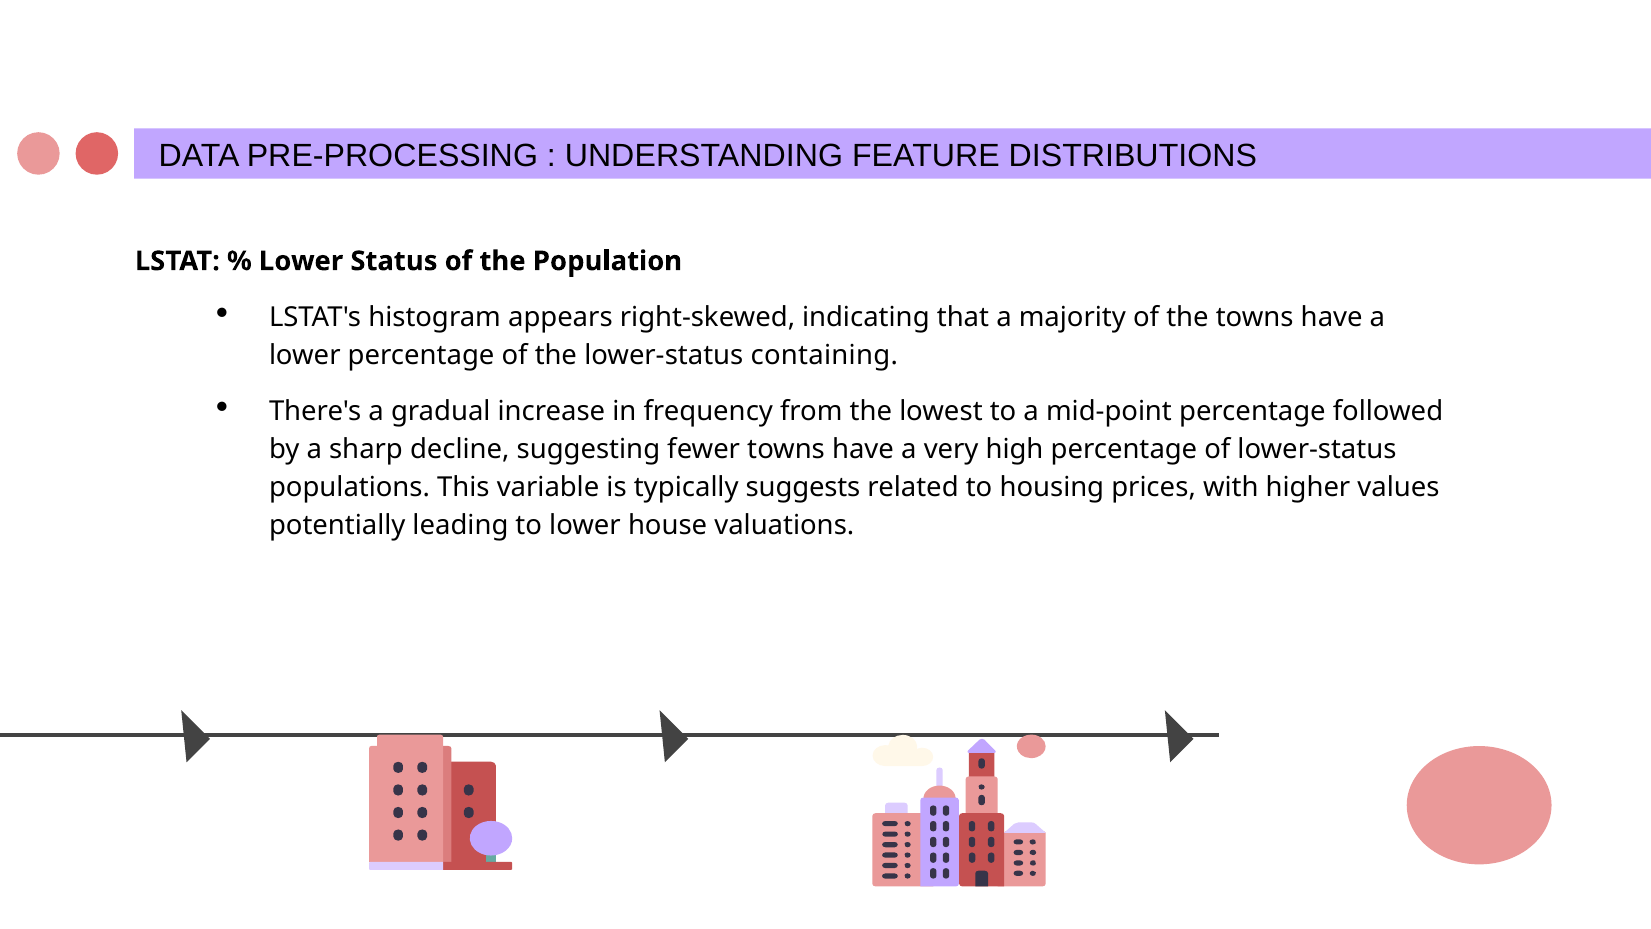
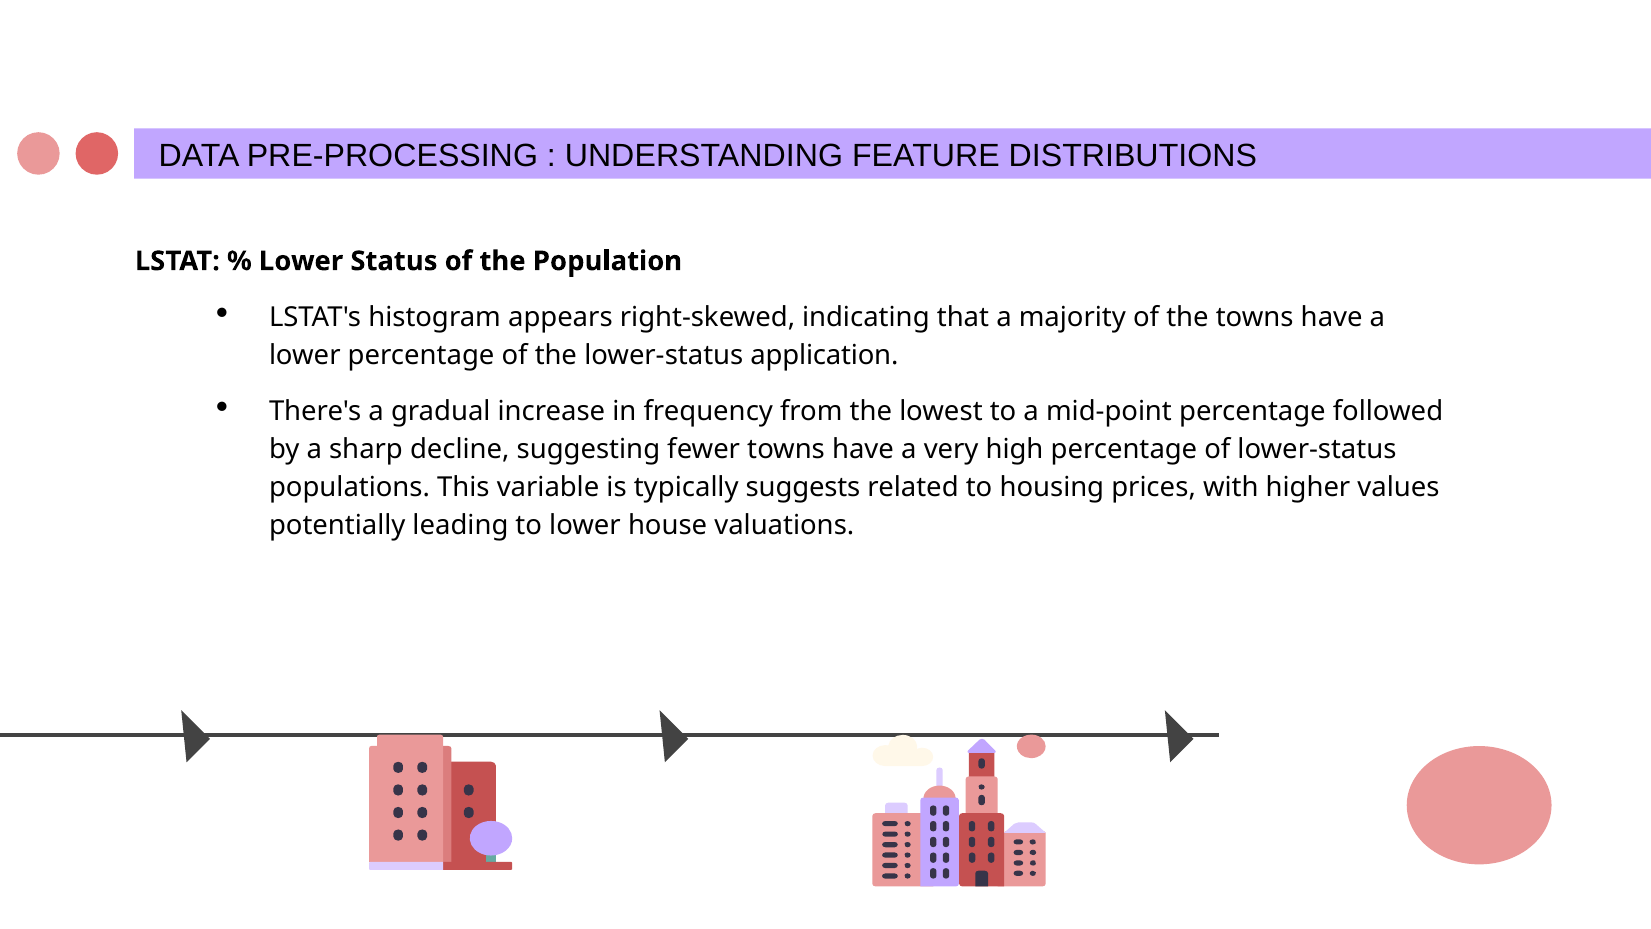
containing: containing -> application (824, 355)
